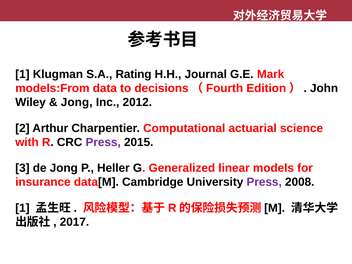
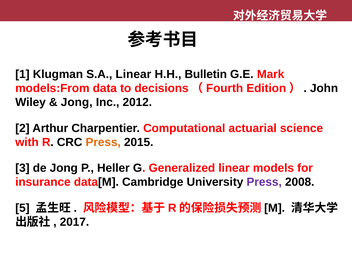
S.A Rating: Rating -> Linear (133, 74)
Journal: Journal -> Bulletin (206, 74)
Press colour: purple -> orange (103, 142)
1: 1 -> 5 (22, 208)
